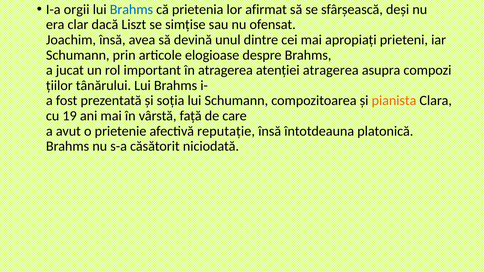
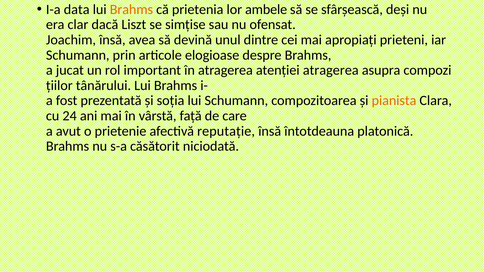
orgii: orgii -> data (77, 9)
Brahms colour: blue -> orange (131, 9)
afirmat: afirmat -> ambele (266, 9)
19: 19 -> 24 (70, 116)
